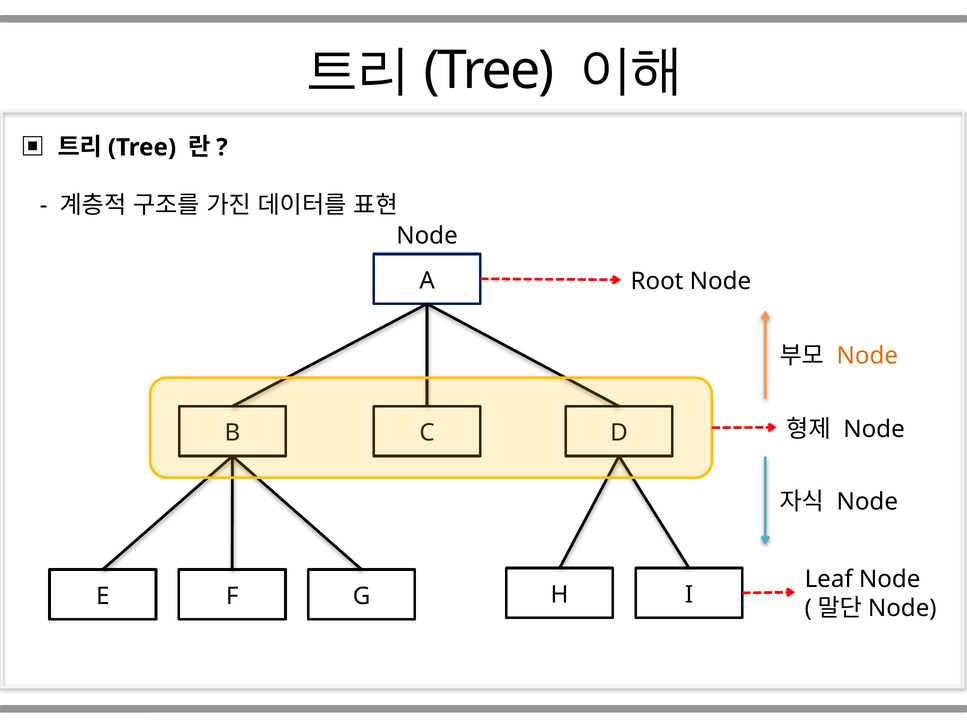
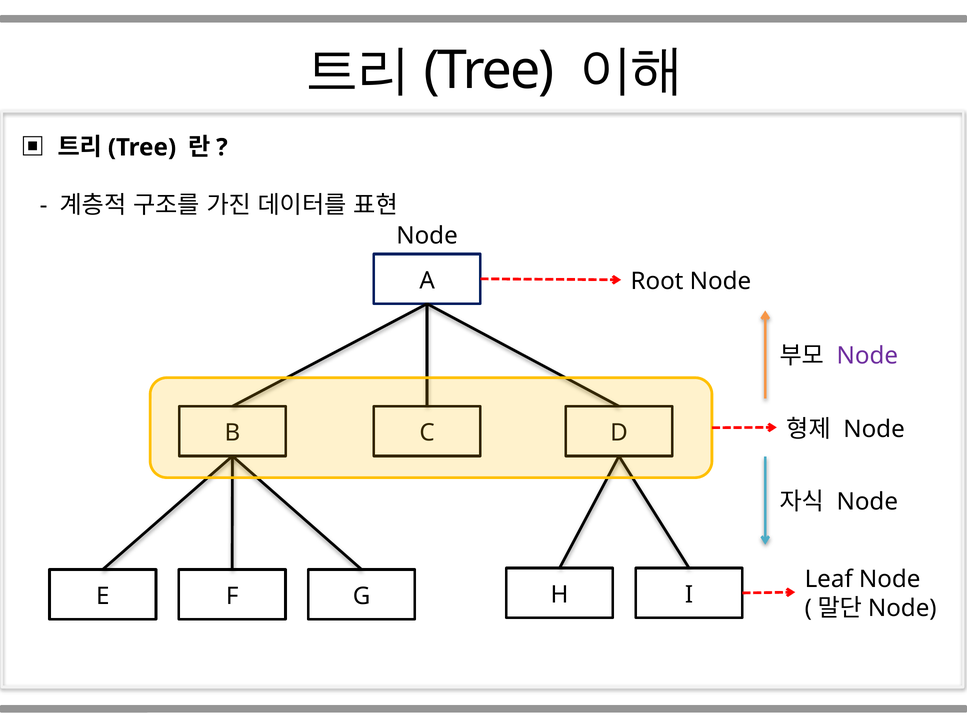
Node colour: orange -> purple (867, 356)
